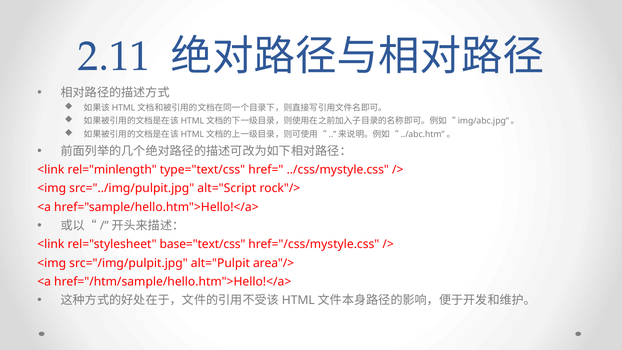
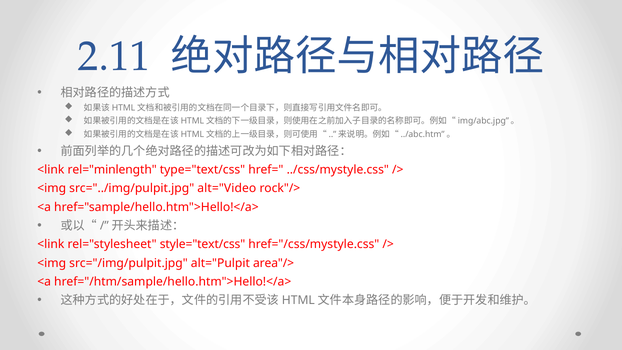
alt="Script: alt="Script -> alt="Video (227, 188)
base="text/css: base="text/css -> style="text/css (203, 244)
